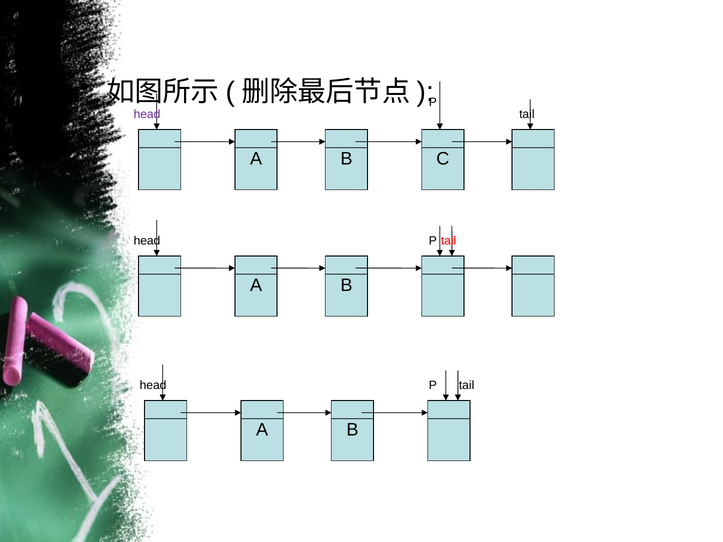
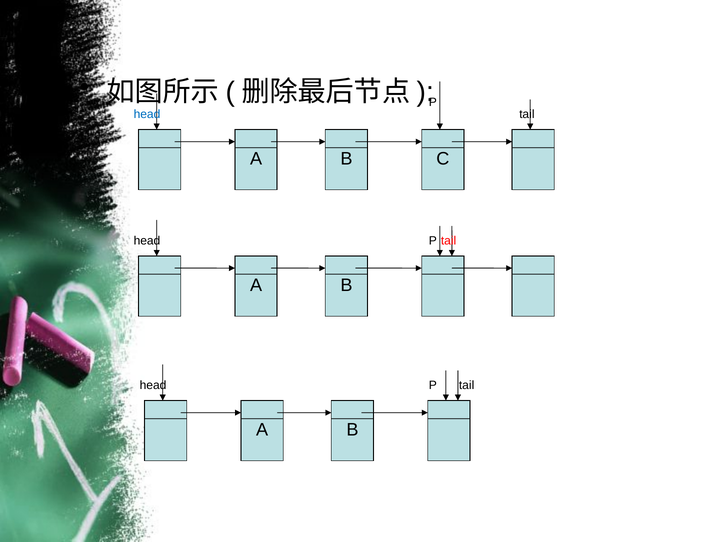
head colour: purple -> blue (147, 114)
